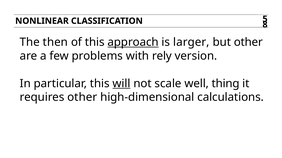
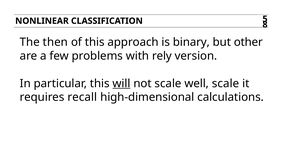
approach underline: present -> none (133, 42)
larger: larger -> binary (191, 42)
well thing: thing -> scale (226, 84)
requires other: other -> recall (82, 97)
